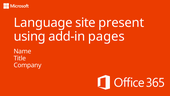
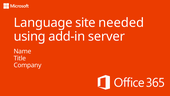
present: present -> needed (121, 23)
pages: pages -> server (106, 36)
